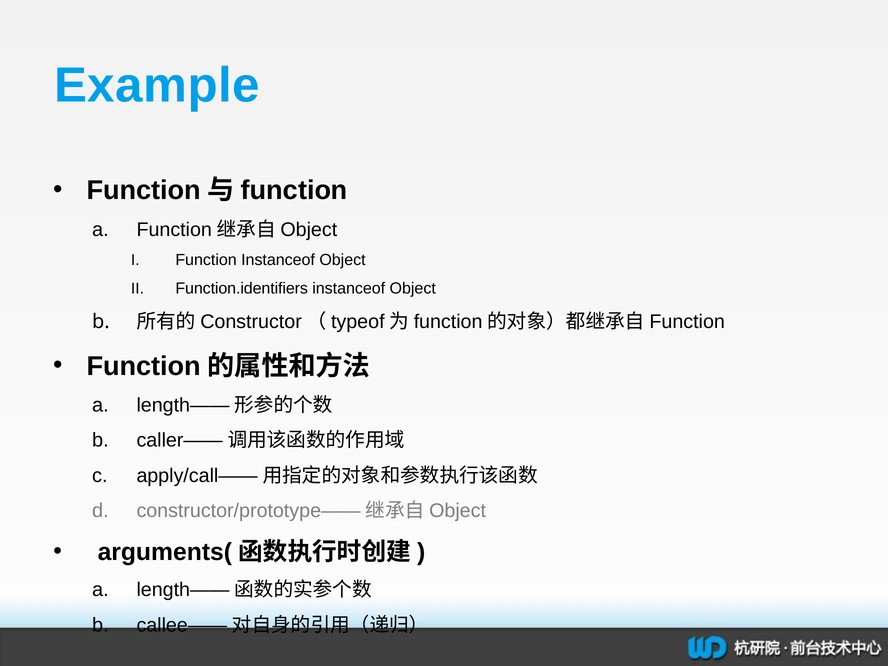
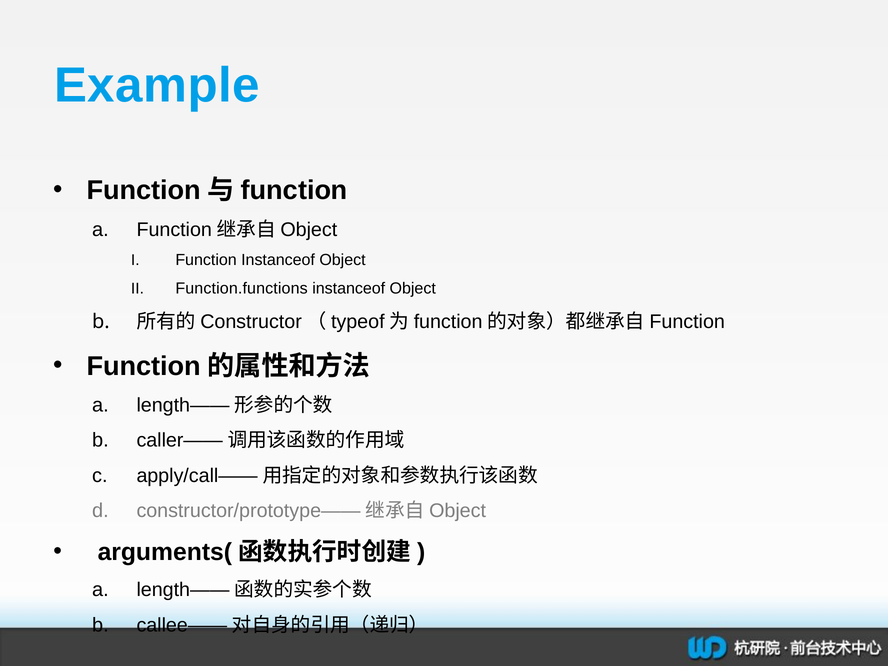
Function.identifiers: Function.identifiers -> Function.functions (242, 289)
